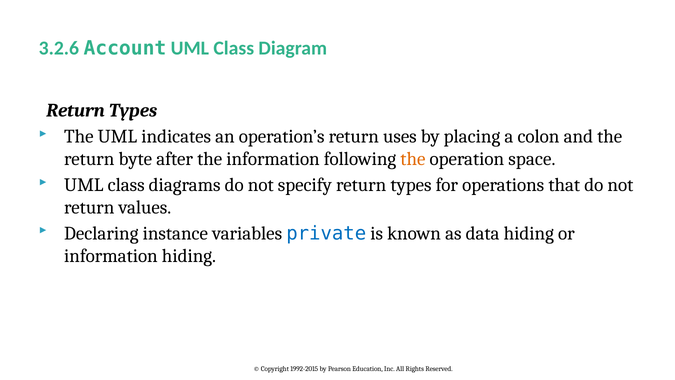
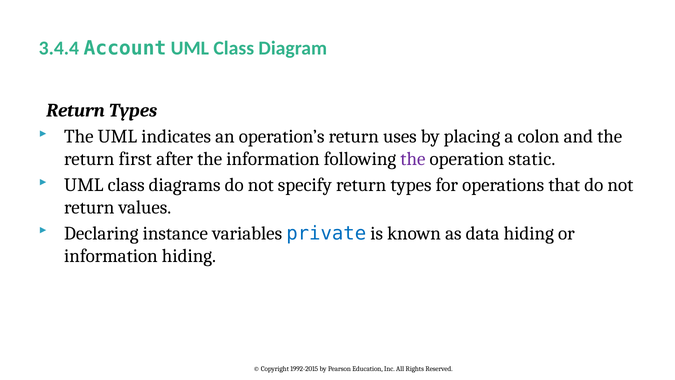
3.2.6: 3.2.6 -> 3.4.4 (59, 48)
byte: byte -> first (135, 159)
the colour: orange -> purple (413, 159)
space: space -> static (532, 159)
